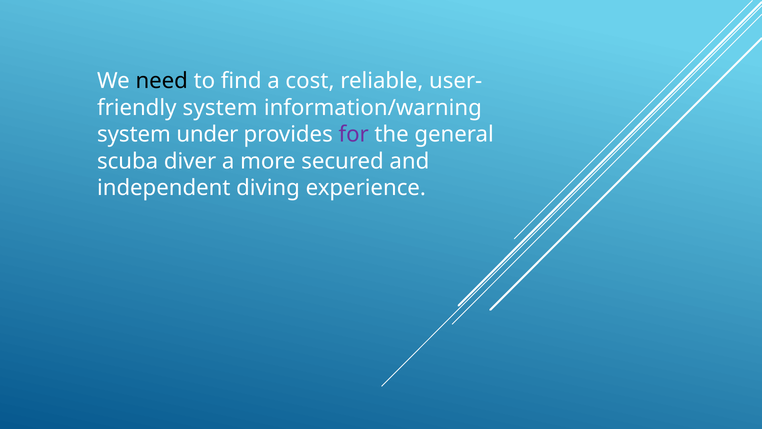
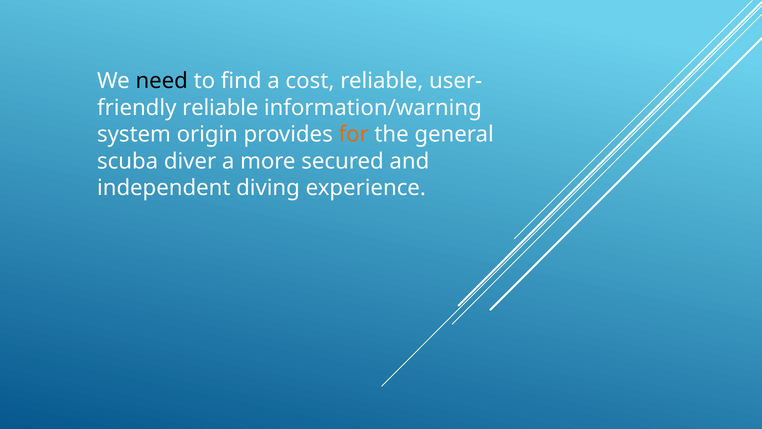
system: system -> reliable (220, 108)
under: under -> origin (207, 134)
for colour: purple -> orange (354, 134)
